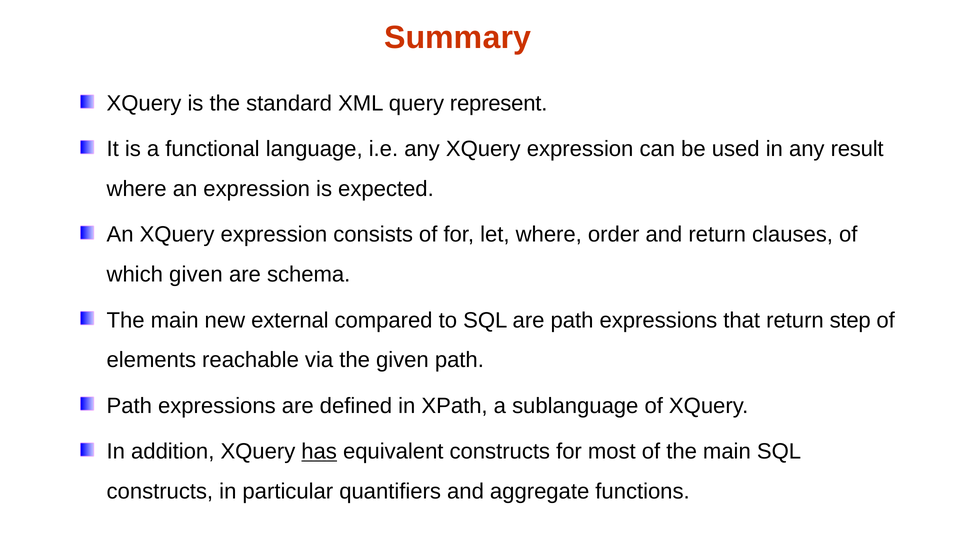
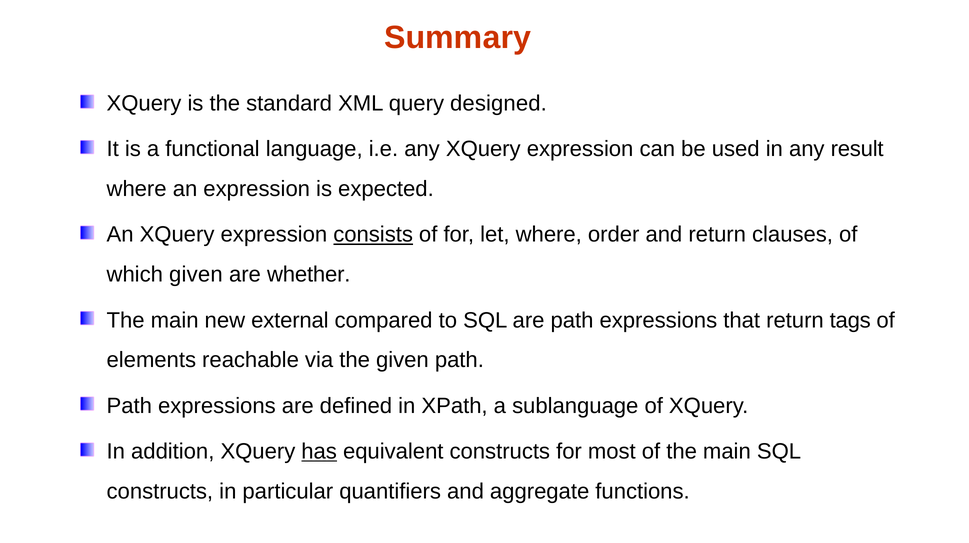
represent: represent -> designed (498, 103)
consists underline: none -> present (373, 235)
schema: schema -> whether (309, 274)
step: step -> tags (850, 320)
